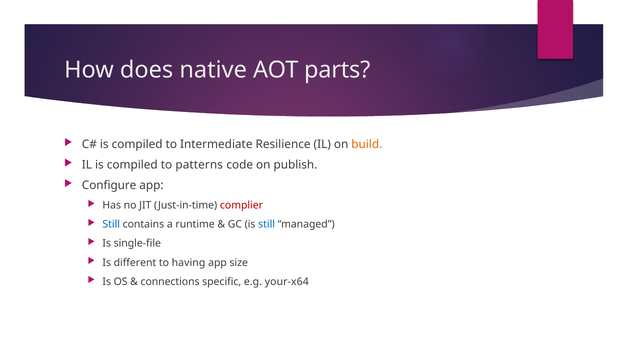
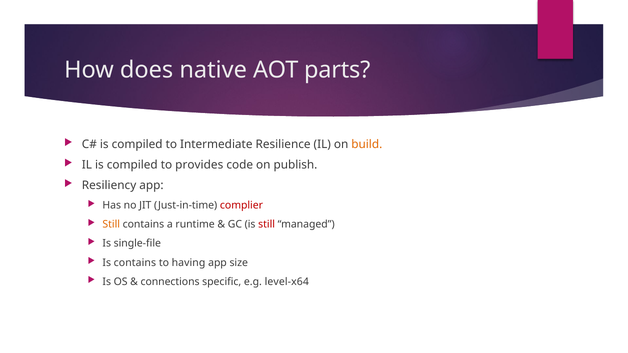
patterns: patterns -> provides (199, 165)
Configure: Configure -> Resiliency (109, 186)
Still colour: blue -> orange (111, 225)
still colour: blue -> red (267, 225)
Is different: different -> contains (135, 263)
your-x64: your-x64 -> level-x64 (287, 282)
